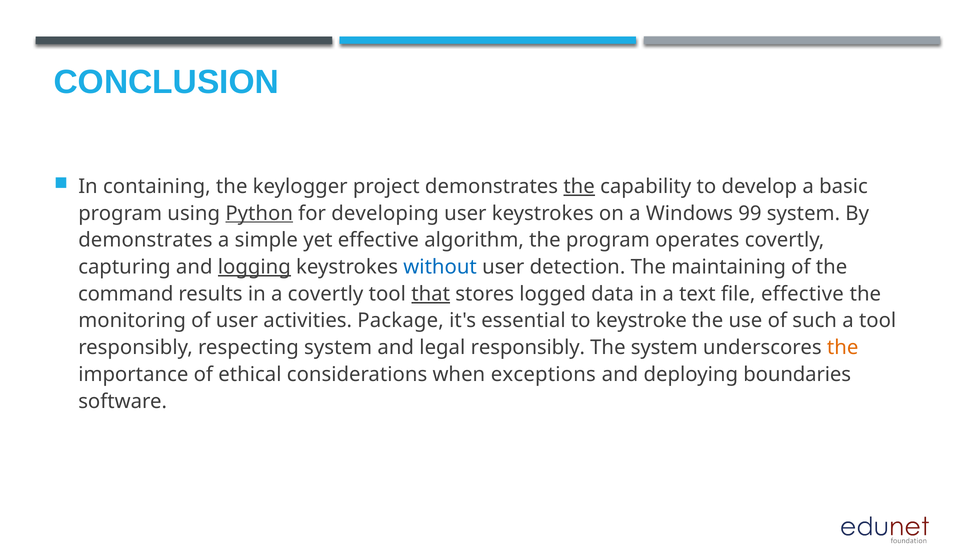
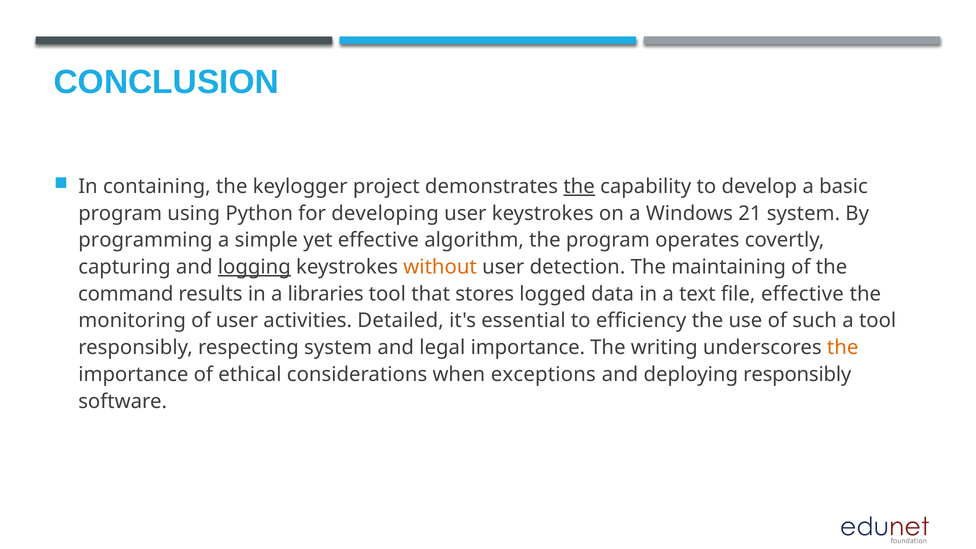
Python underline: present -> none (259, 213)
99: 99 -> 21 (750, 213)
demonstrates: demonstrates -> programming (145, 240)
without colour: blue -> orange (440, 267)
a covertly: covertly -> libraries (326, 294)
that underline: present -> none (431, 294)
Package: Package -> Detailed (401, 321)
keystroke: keystroke -> efficiency (641, 321)
legal responsibly: responsibly -> importance (528, 348)
The system: system -> writing (664, 348)
deploying boundaries: boundaries -> responsibly (797, 374)
